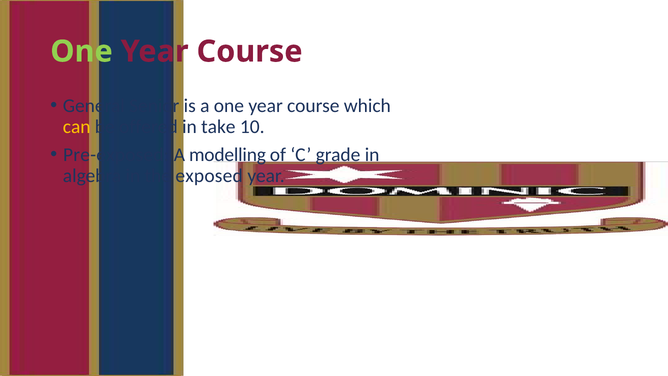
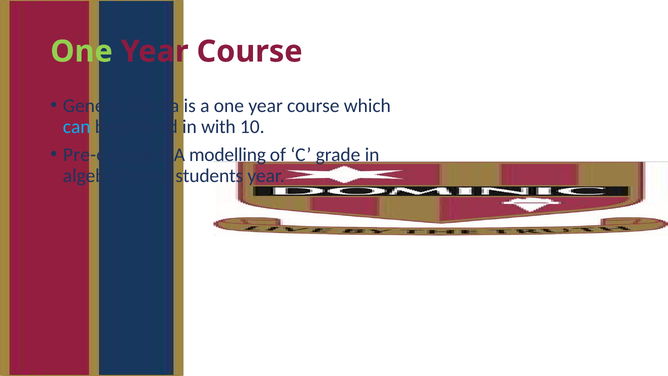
Senior: Senior -> Sunita (154, 106)
can colour: yellow -> light blue (77, 127)
take: take -> with (218, 127)
exposed: exposed -> students (209, 175)
